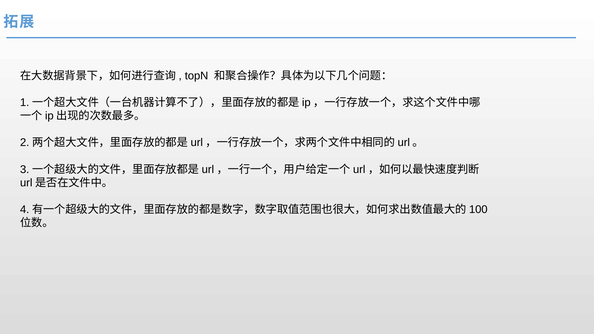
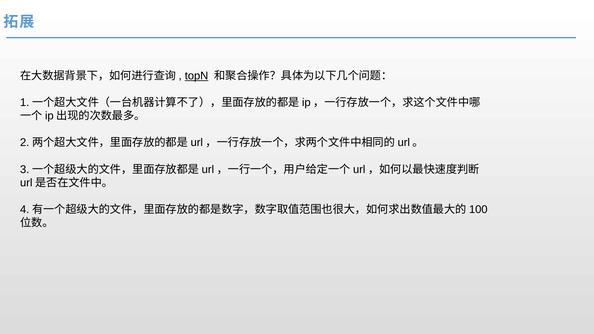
topN underline: none -> present (197, 76)
